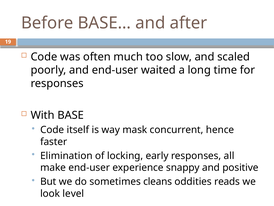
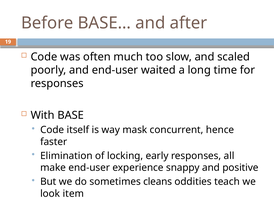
reads: reads -> teach (227, 181)
level: level -> item (73, 193)
